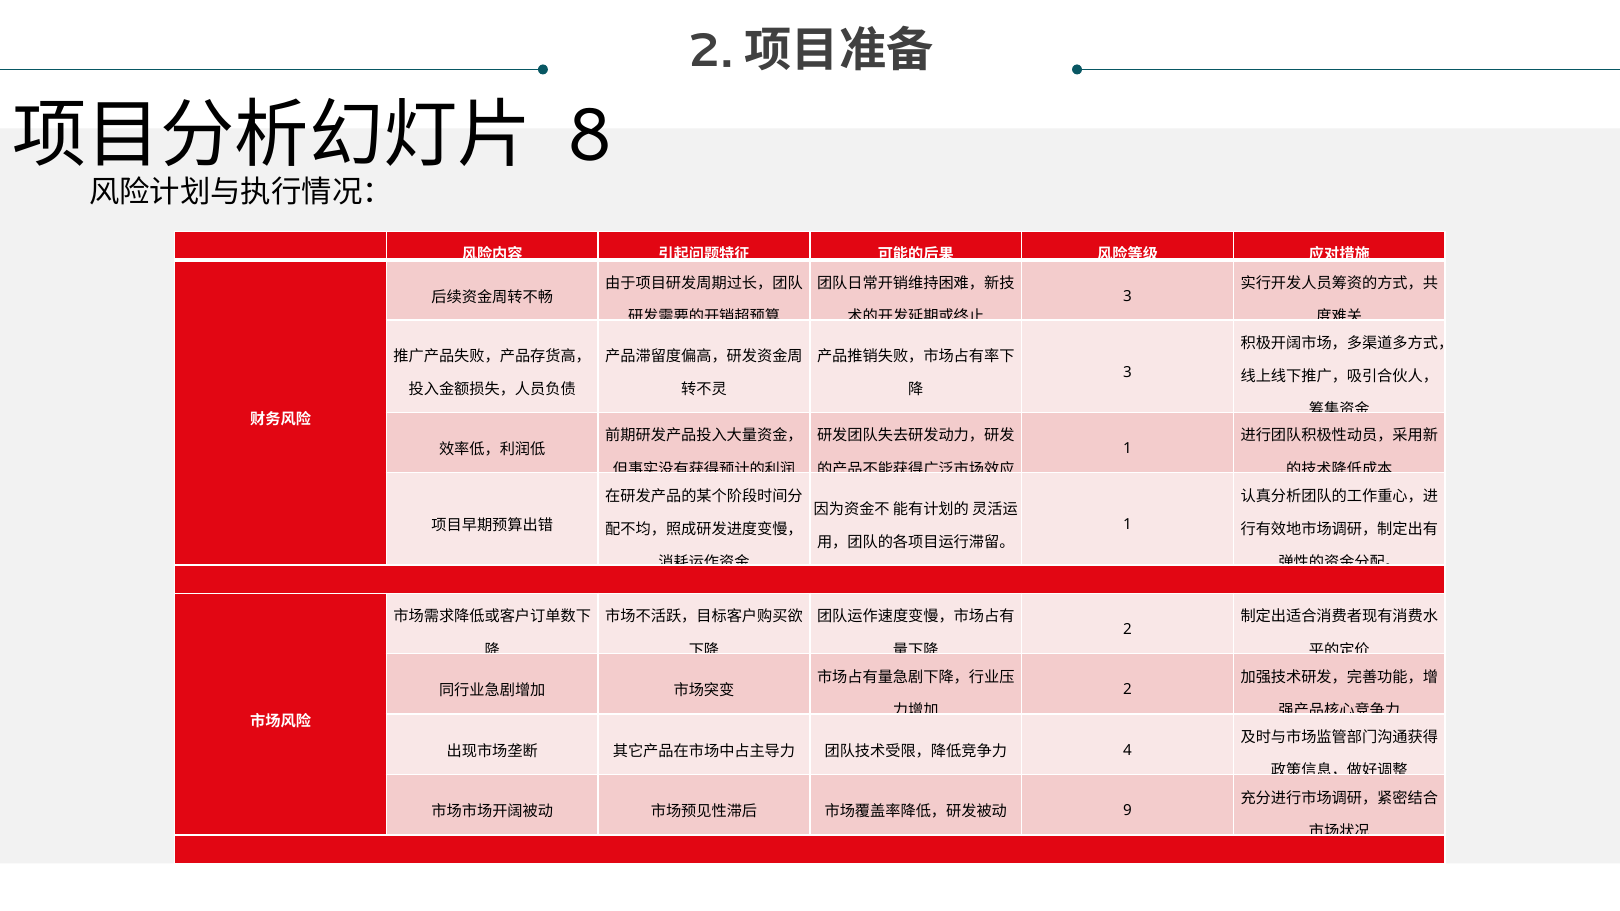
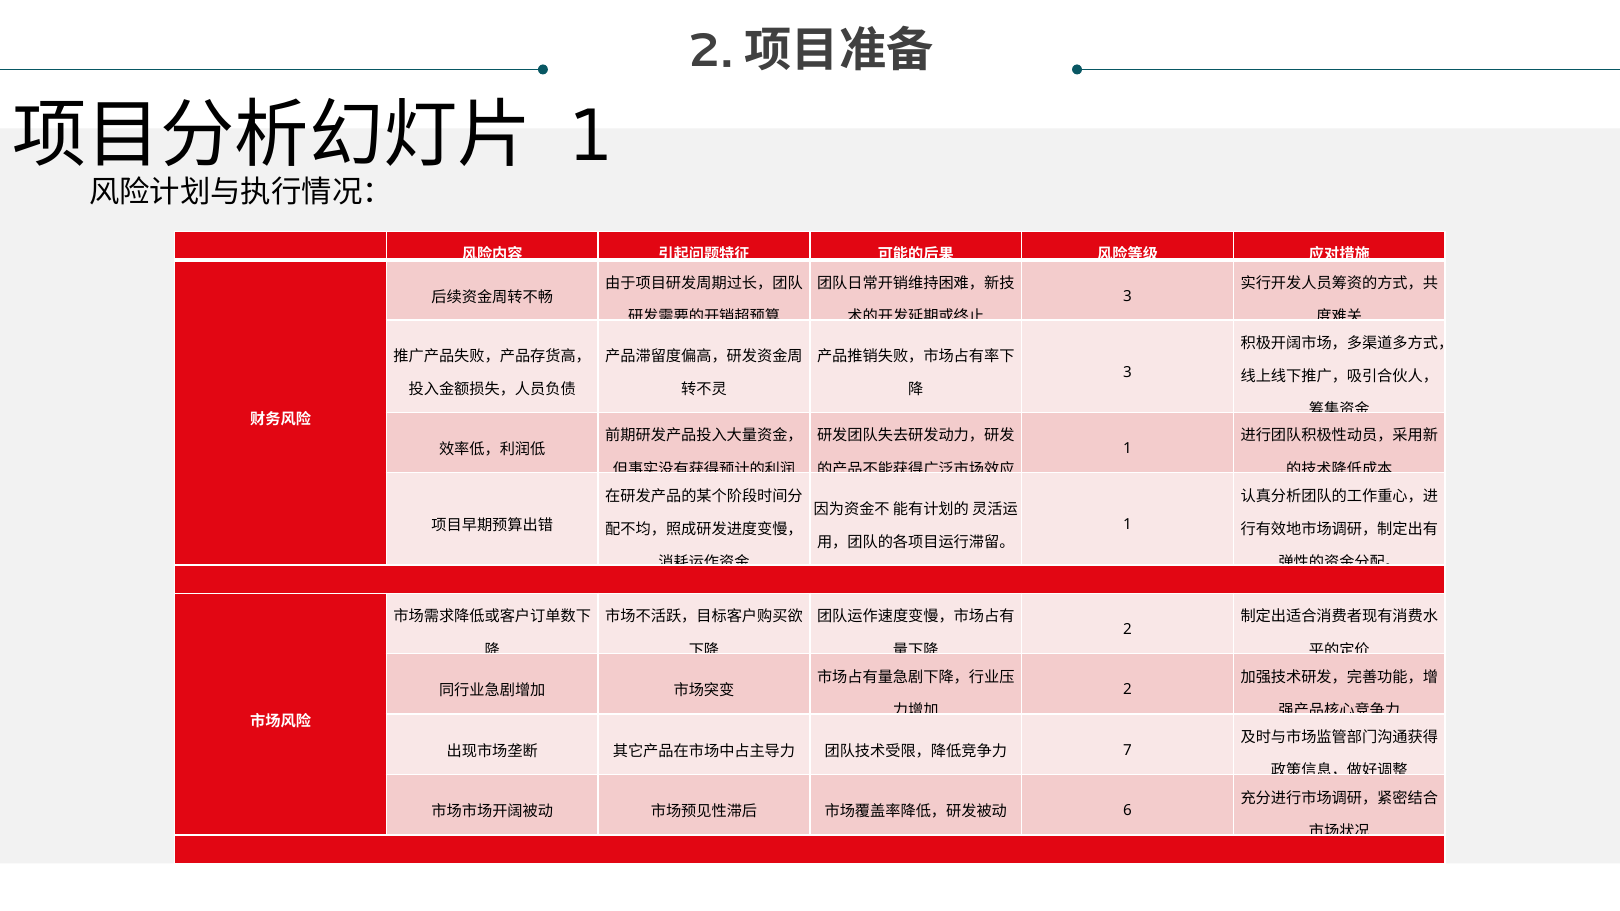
8: 8 -> 1 (590, 136)
4: 4 -> 7 (1128, 751)
9: 9 -> 6 (1128, 811)
